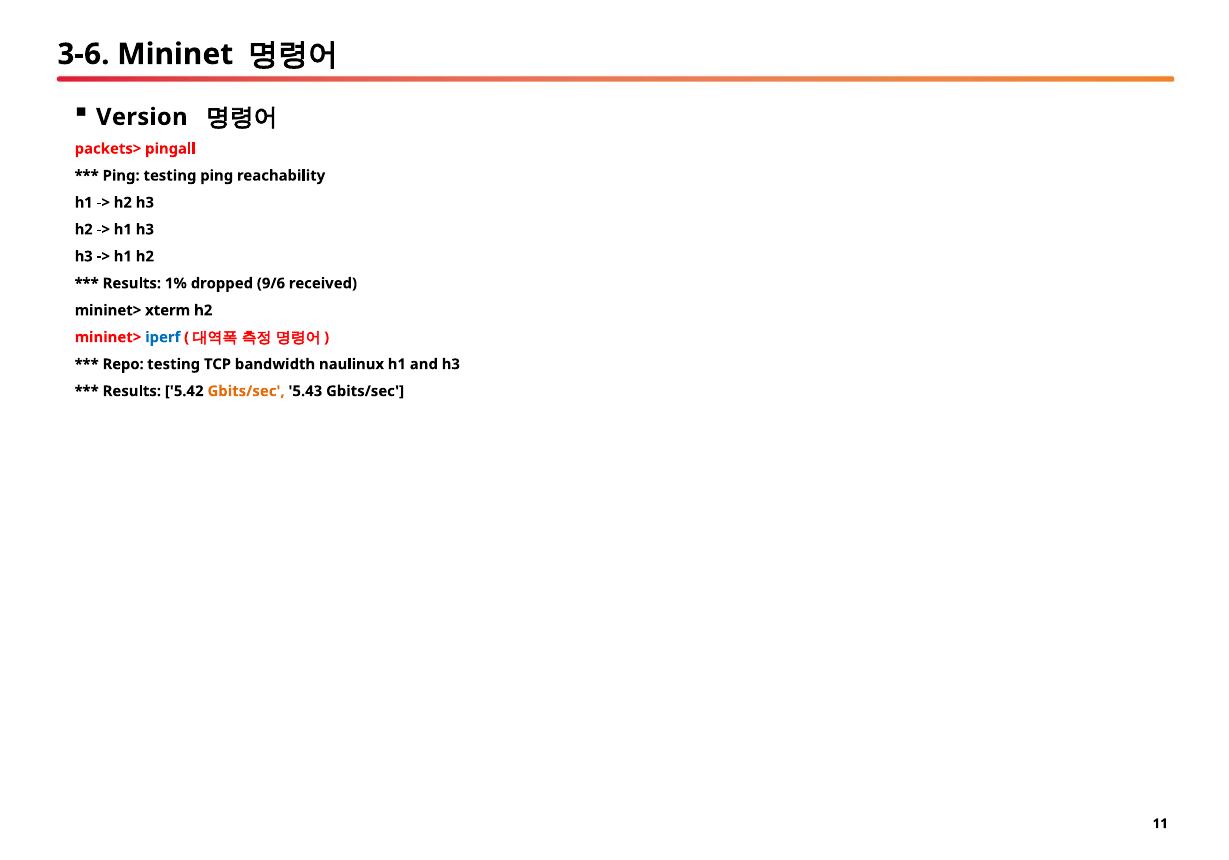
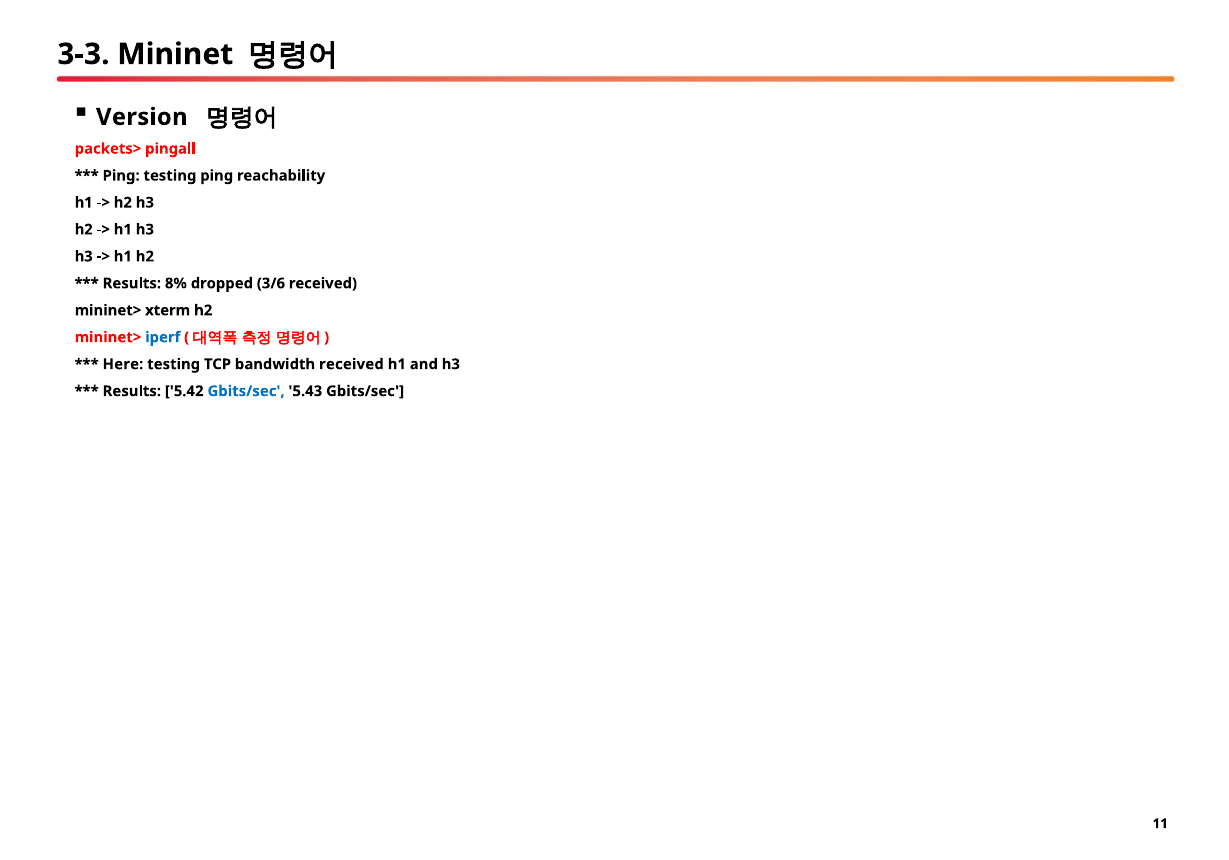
3-6: 3-6 -> 3-3 (83, 54)
1%: 1% -> 8% (176, 284)
9/6: 9/6 -> 3/6 (271, 284)
Repo: Repo -> Here (123, 364)
bandwidth naulinux: naulinux -> received (351, 364)
Gbits/sec colour: orange -> blue (246, 391)
